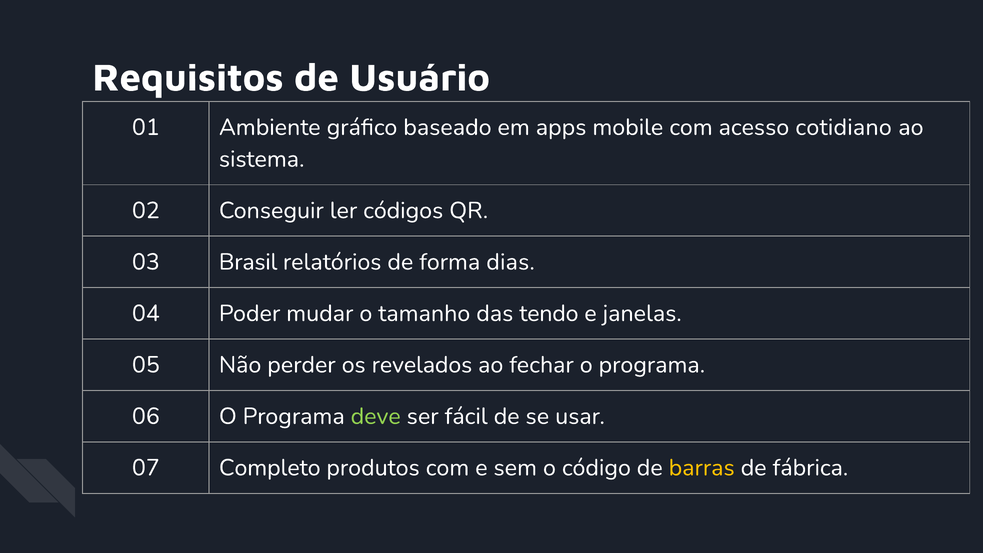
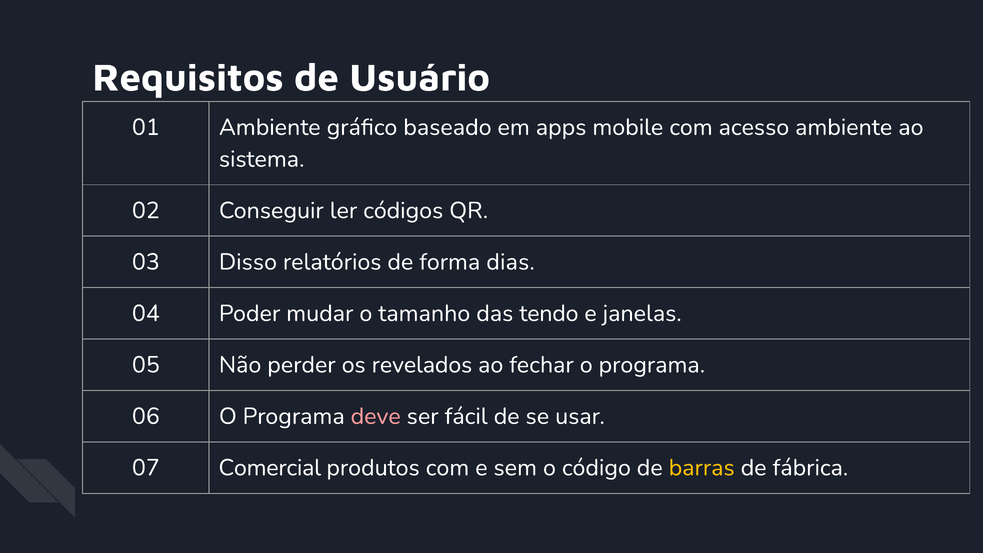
acesso cotidiano: cotidiano -> ambiente (844, 127)
Brasil: Brasil -> Disso (248, 262)
deve colour: light green -> pink (376, 416)
Completo: Completo -> Comercial (270, 468)
